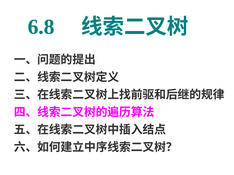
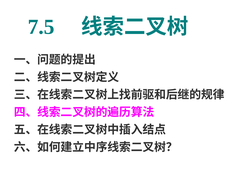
6.8: 6.8 -> 7.5 (41, 27)
